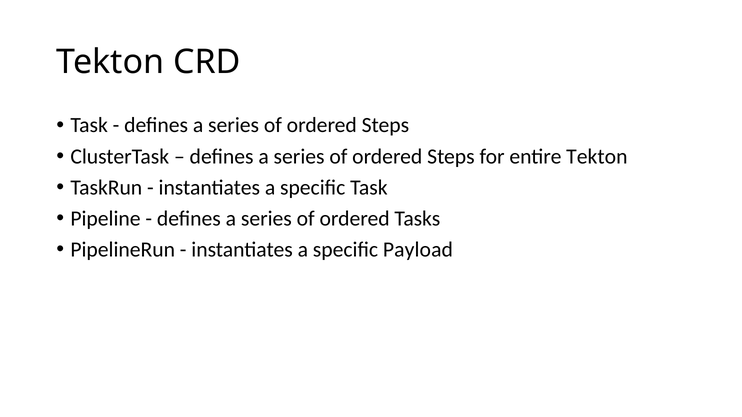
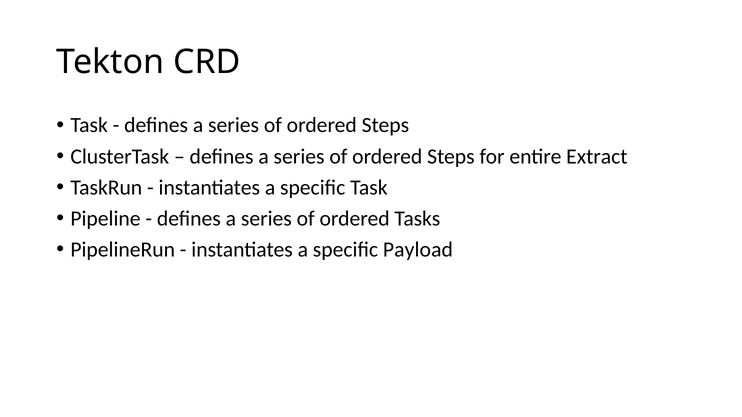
entire Tekton: Tekton -> Extract (597, 157)
